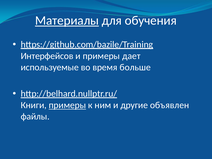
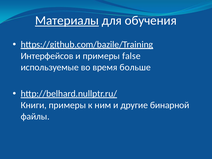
дает: дает -> false (131, 56)
примеры underline: present -> none (67, 105)
объявлен: объявлен -> бинарной (170, 105)
